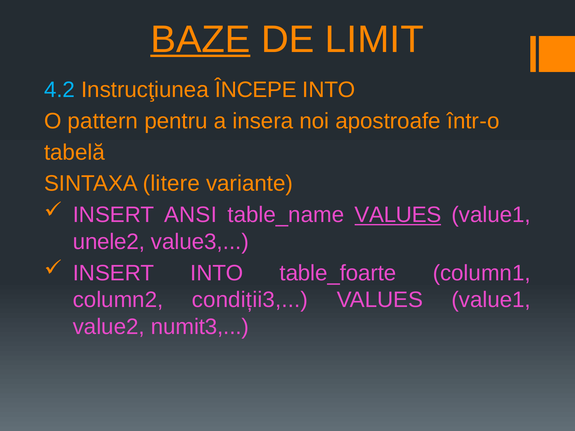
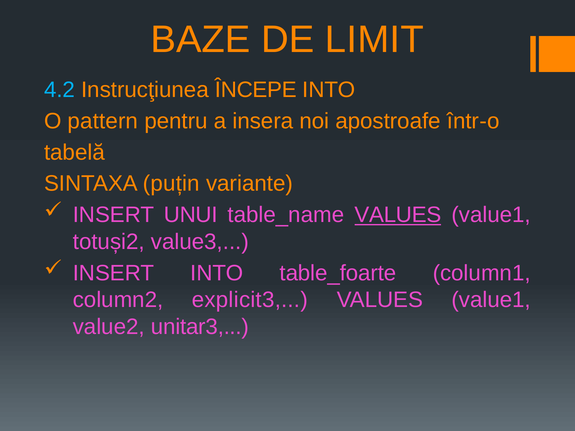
BAZE underline: present -> none (200, 39)
litere: litere -> puțin (171, 184)
ANSI: ANSI -> UNUI (191, 215)
unele2: unele2 -> totuși2 (109, 242)
condiții3: condiții3 -> explicit3 (250, 300)
numit3: numit3 -> unitar3 (200, 327)
